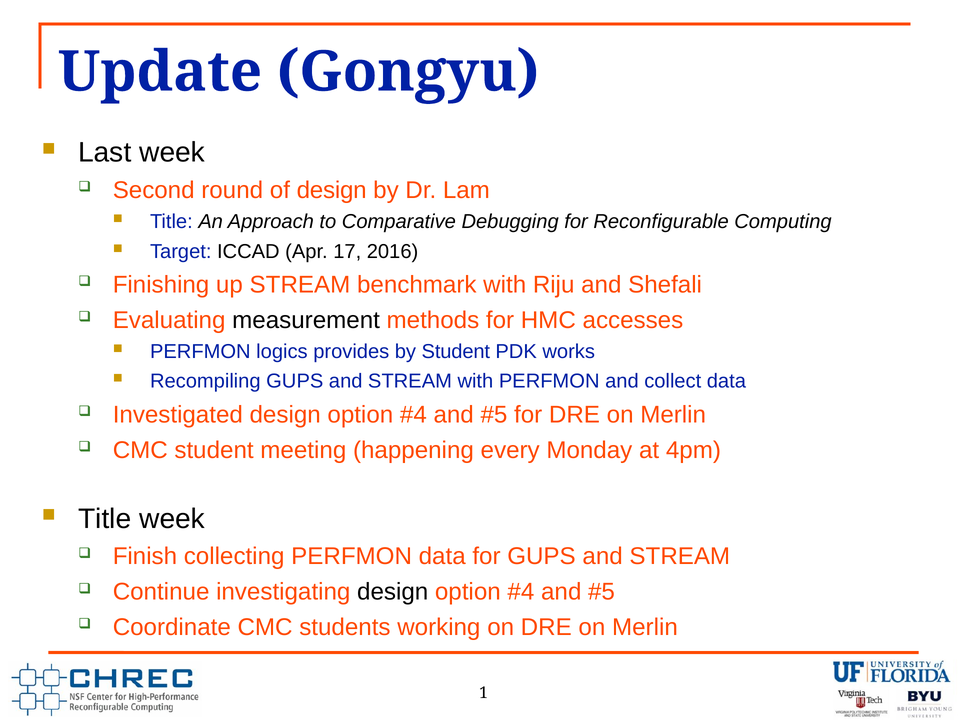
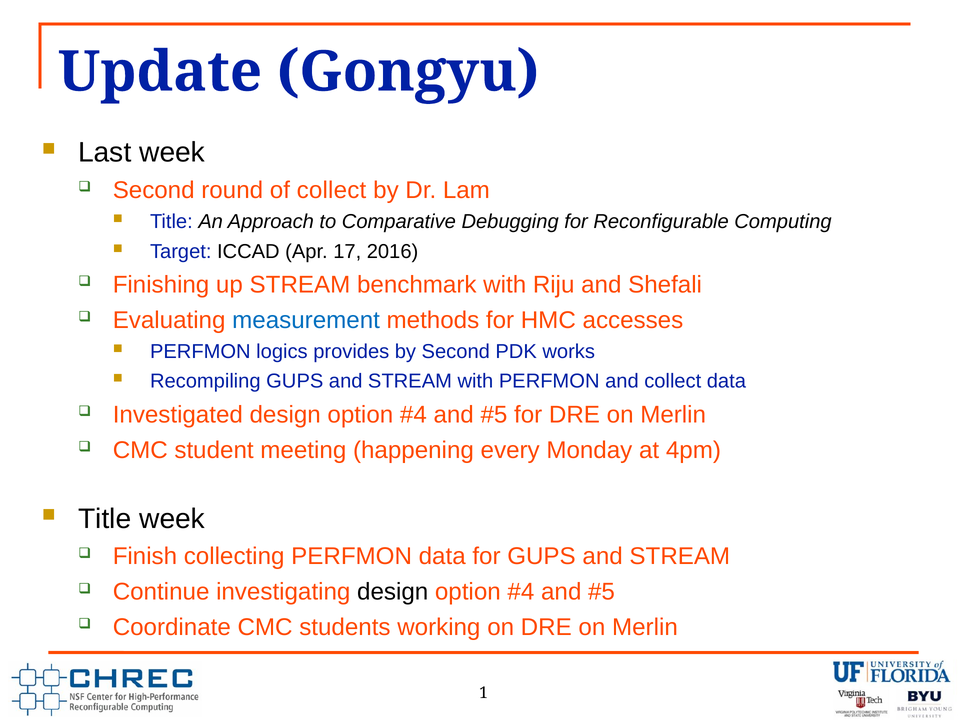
of design: design -> collect (331, 190)
measurement colour: black -> blue (306, 320)
by Student: Student -> Second (456, 352)
